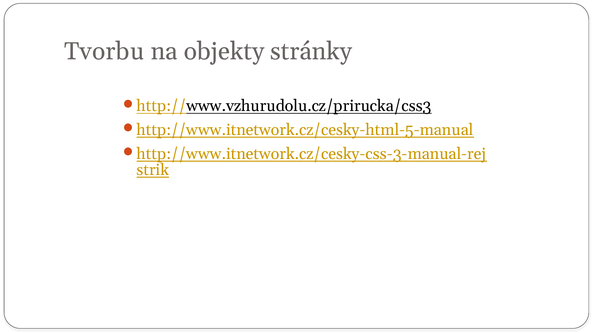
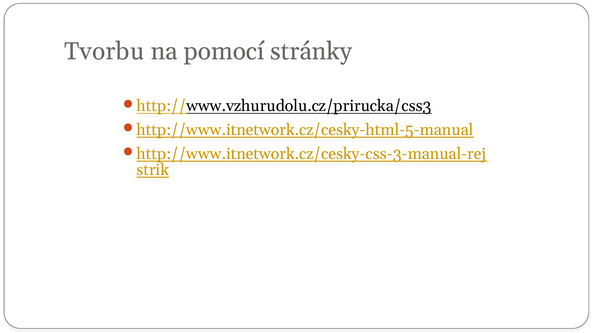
objekty: objekty -> pomocí (224, 51)
